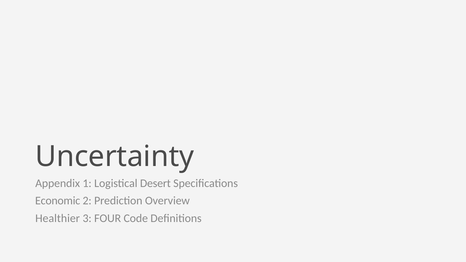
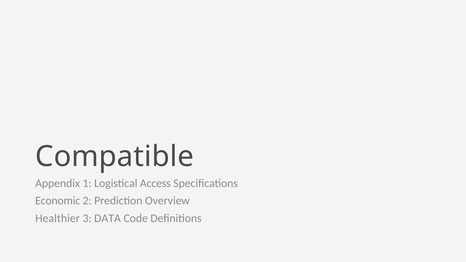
Uncertainty: Uncertainty -> Compatible (115, 157)
Desert: Desert -> Access (155, 183)
FOUR: FOUR -> DATA (108, 218)
